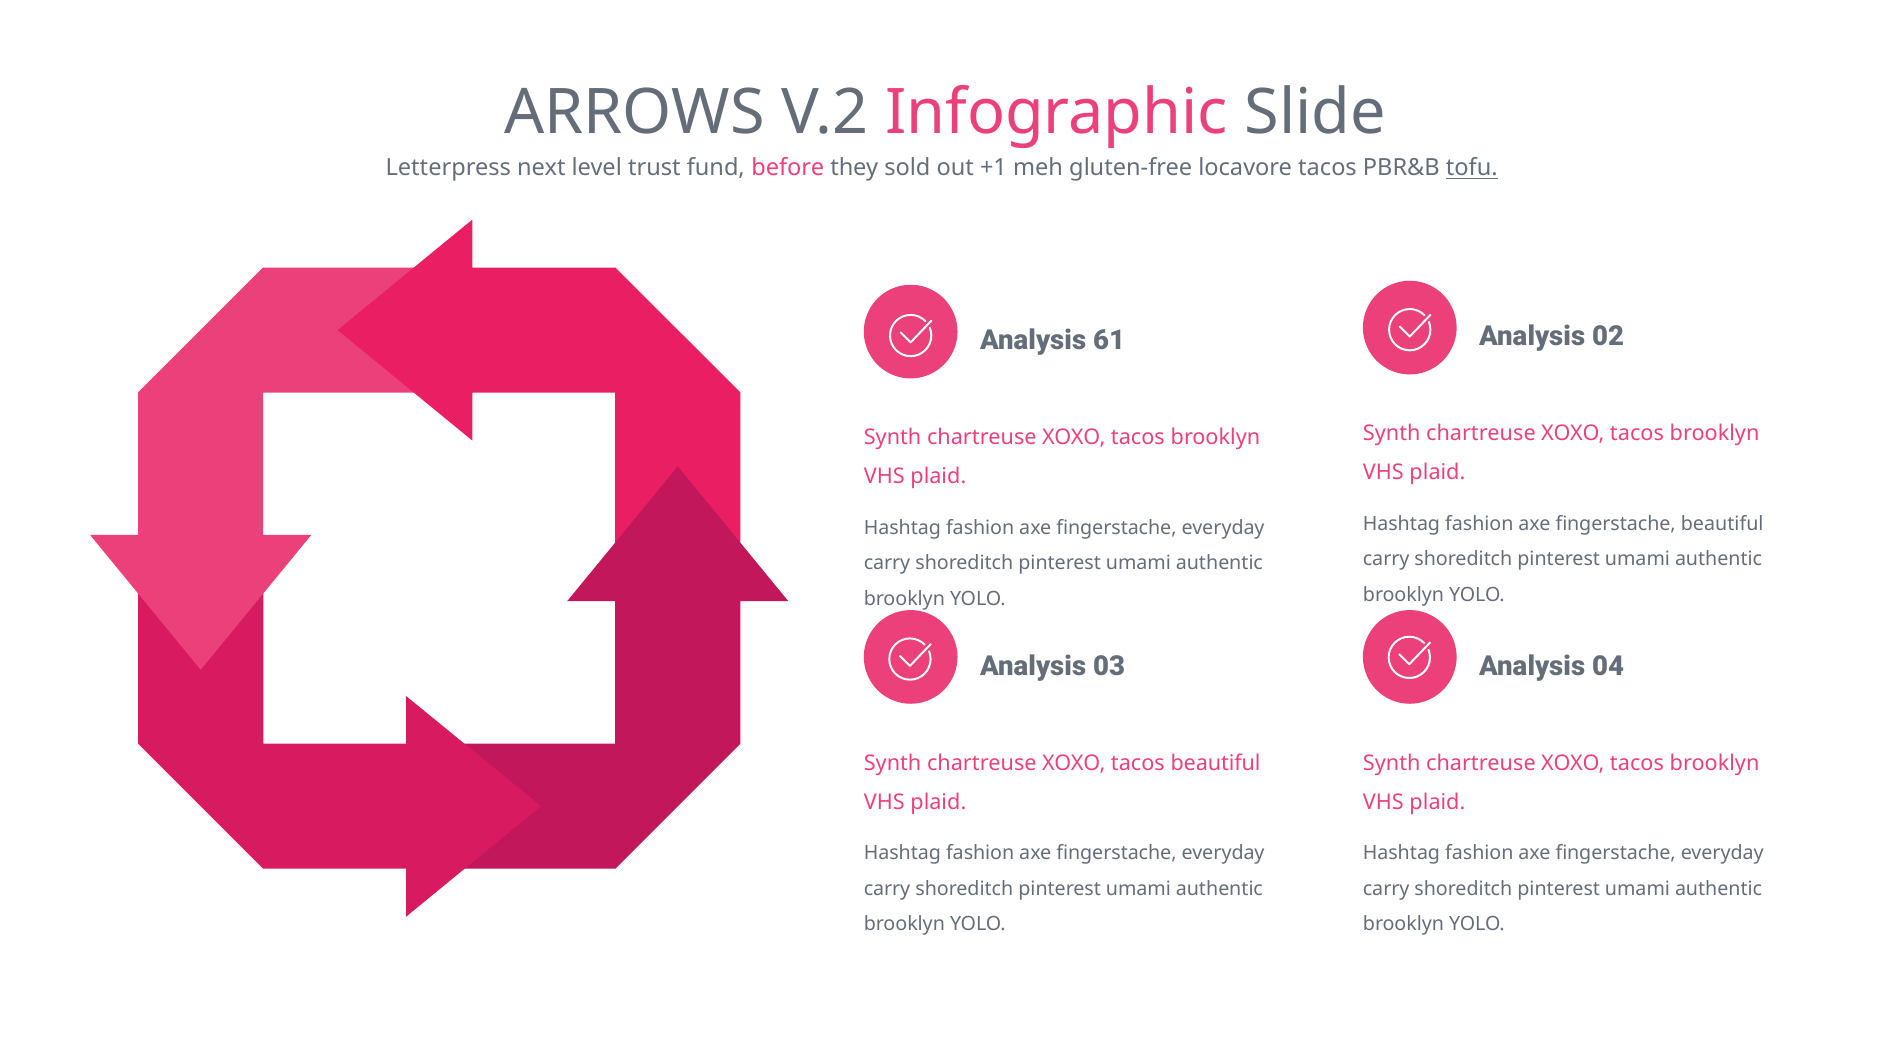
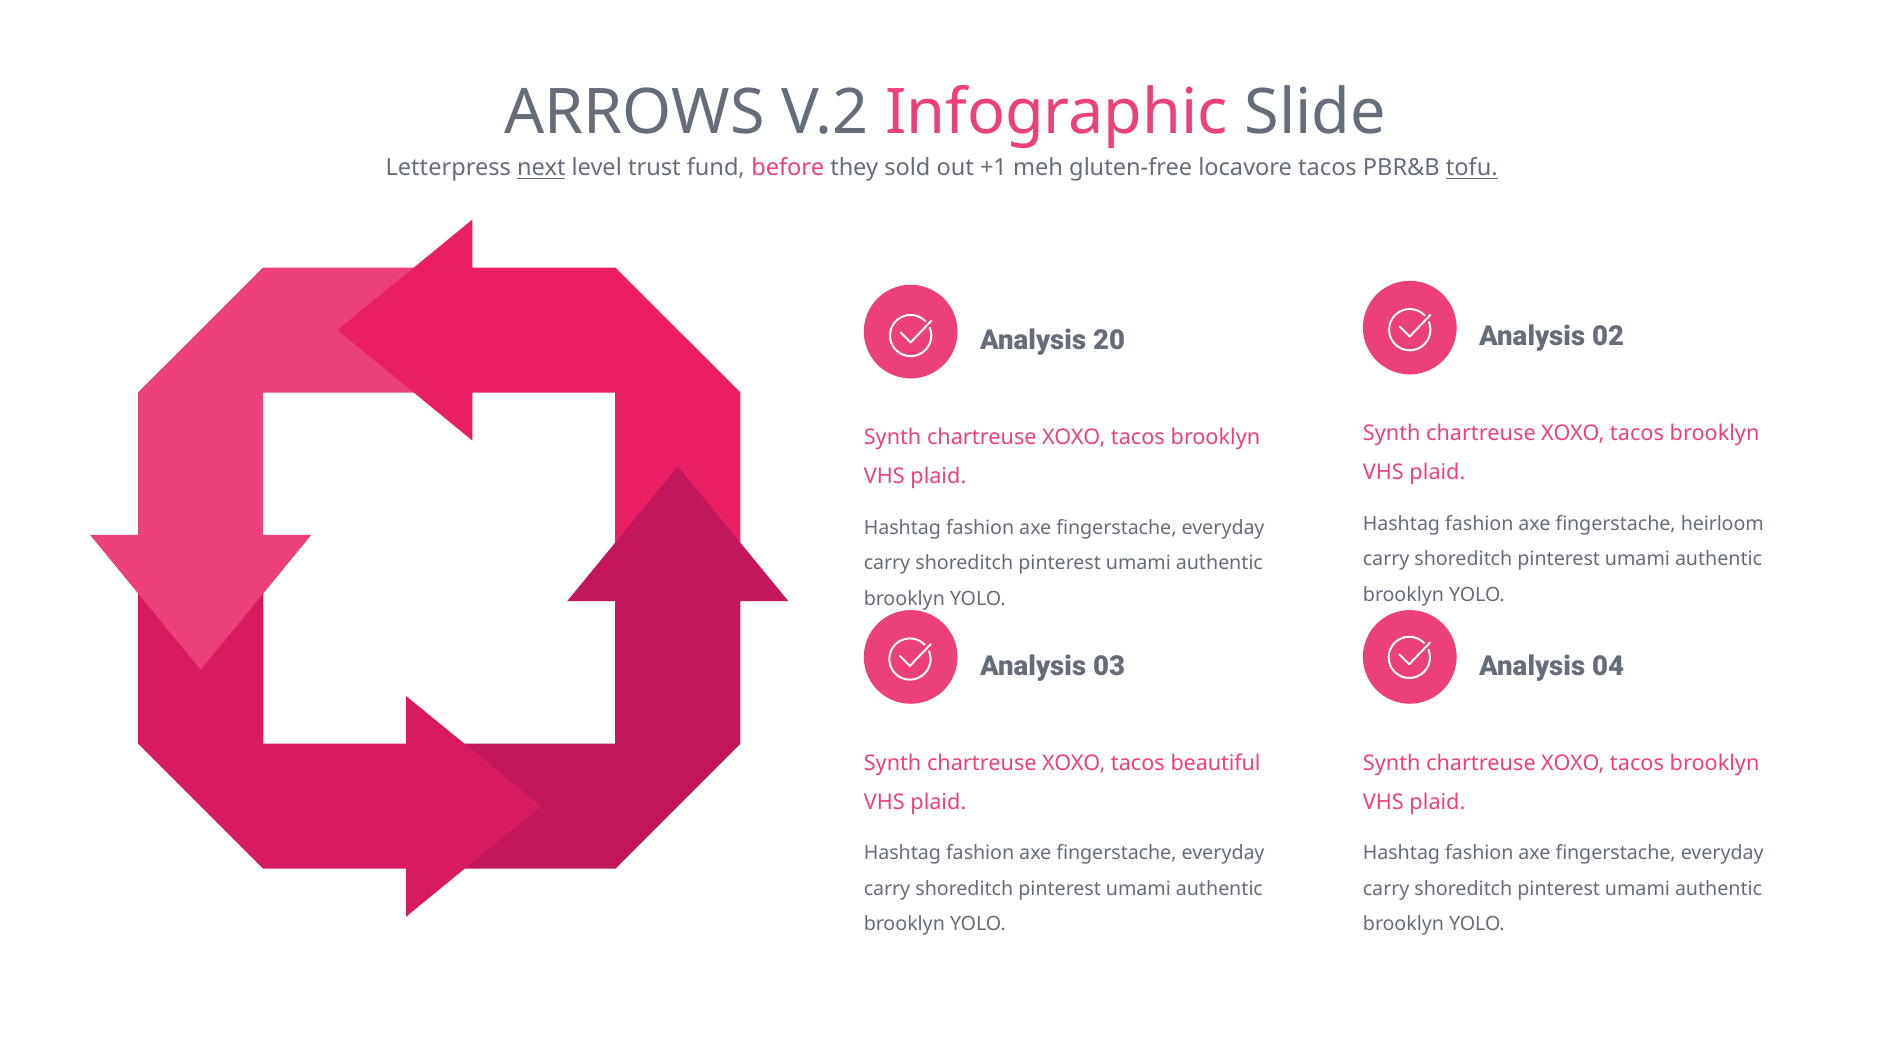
next underline: none -> present (541, 168)
61: 61 -> 20 (1109, 341)
fingerstache beautiful: beautiful -> heirloom (1722, 524)
